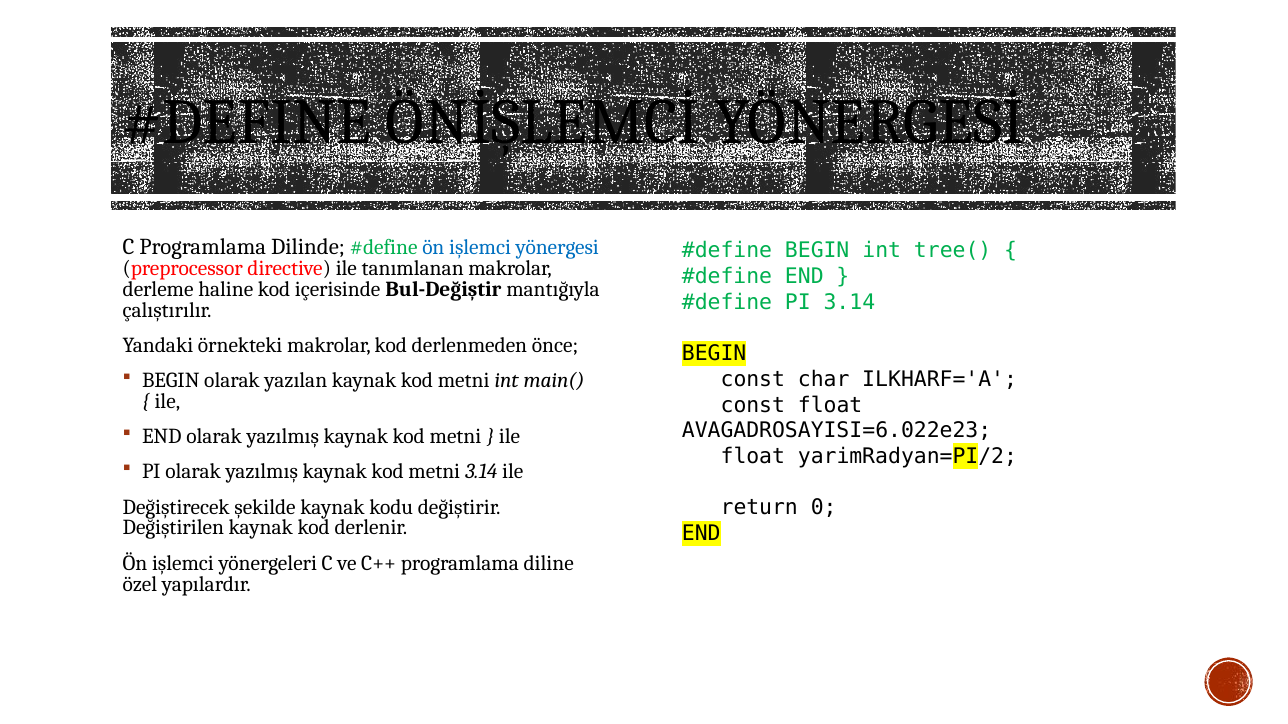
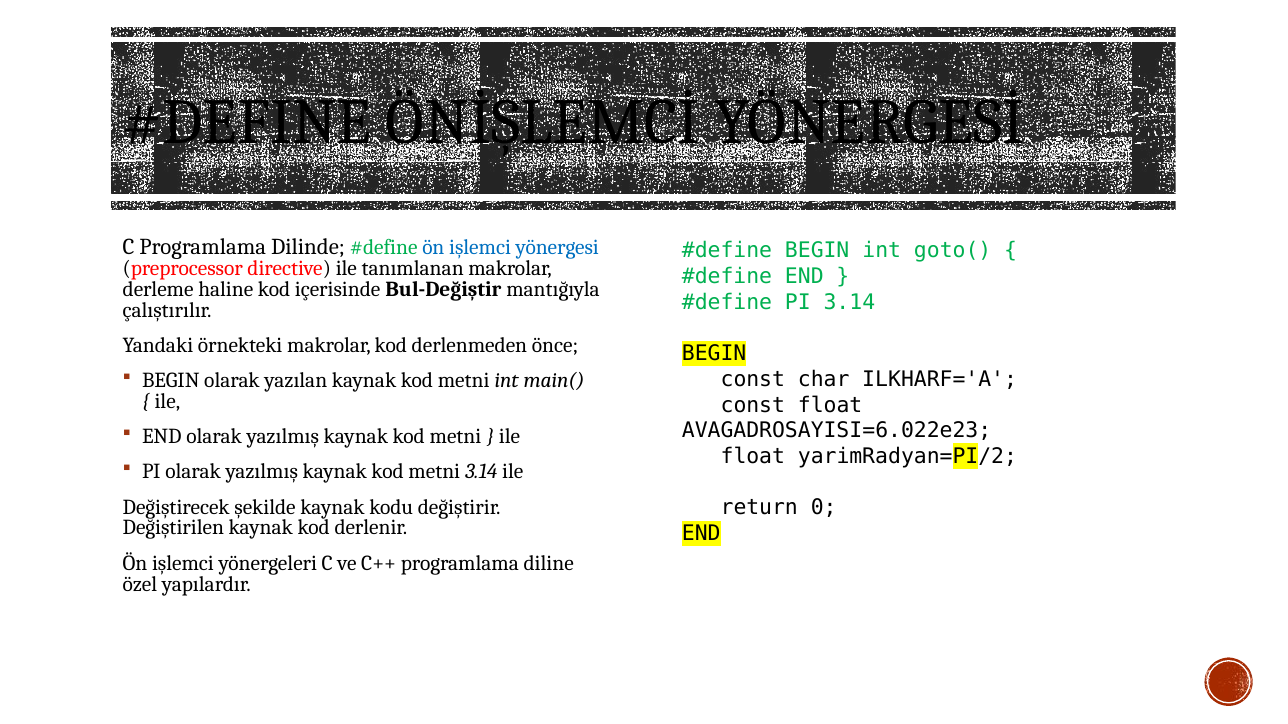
tree(: tree( -> goto( (953, 251)
